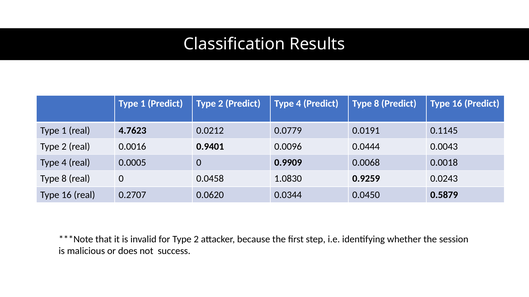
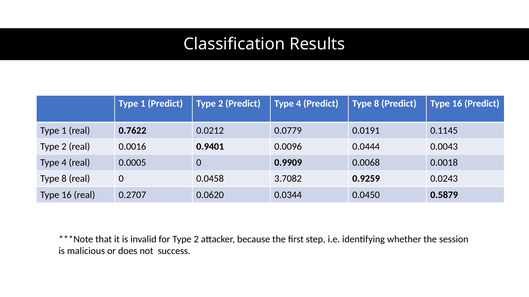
4.7623: 4.7623 -> 0.7622 (133, 131)
1.0830: 1.0830 -> 3.7082 (288, 179)
